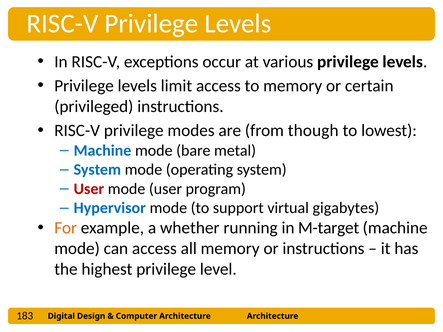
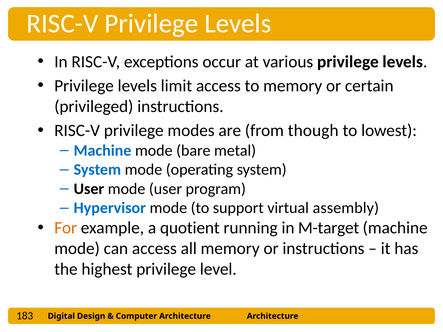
User colour: red -> black (89, 189)
gigabytes: gigabytes -> assembly (346, 208)
whether: whether -> quotient (190, 228)
